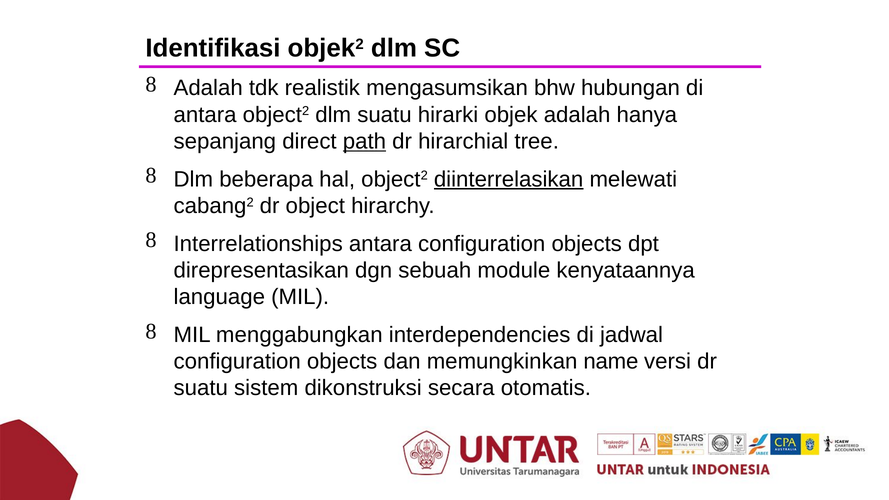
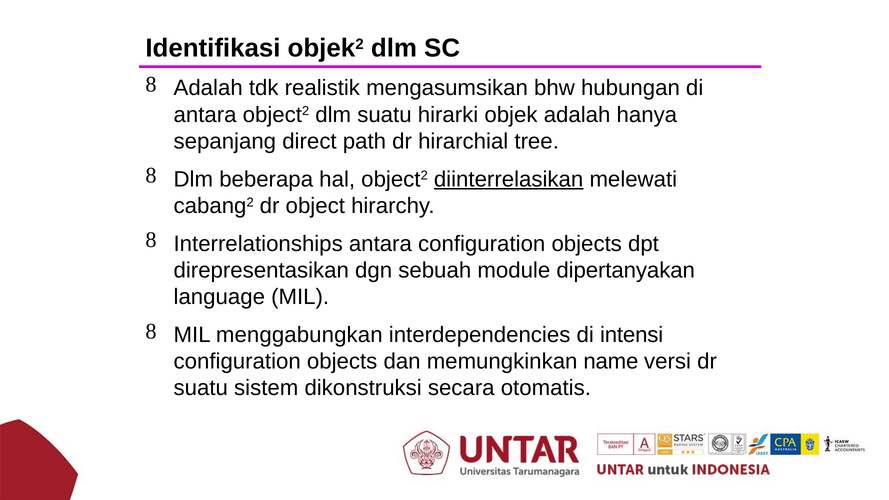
path underline: present -> none (364, 141)
kenyataannya: kenyataannya -> dipertanyakan (626, 270)
jadwal: jadwal -> intensi (632, 335)
